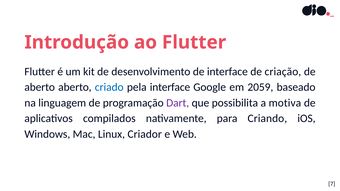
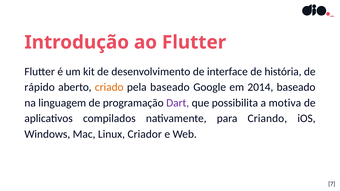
criação: criação -> história (283, 72)
aberto: aberto -> rápido (40, 87)
criado colour: blue -> orange (109, 87)
pela interface: interface -> baseado (170, 87)
2059: 2059 -> 2014 (260, 87)
